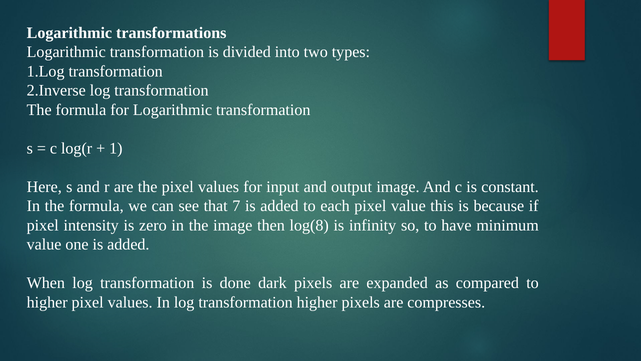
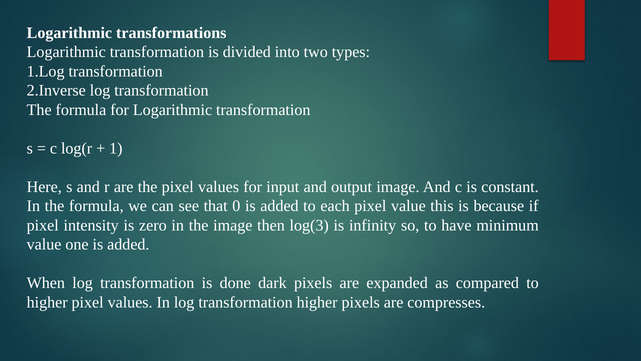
7: 7 -> 0 (236, 206)
log(8: log(8 -> log(3 (309, 225)
